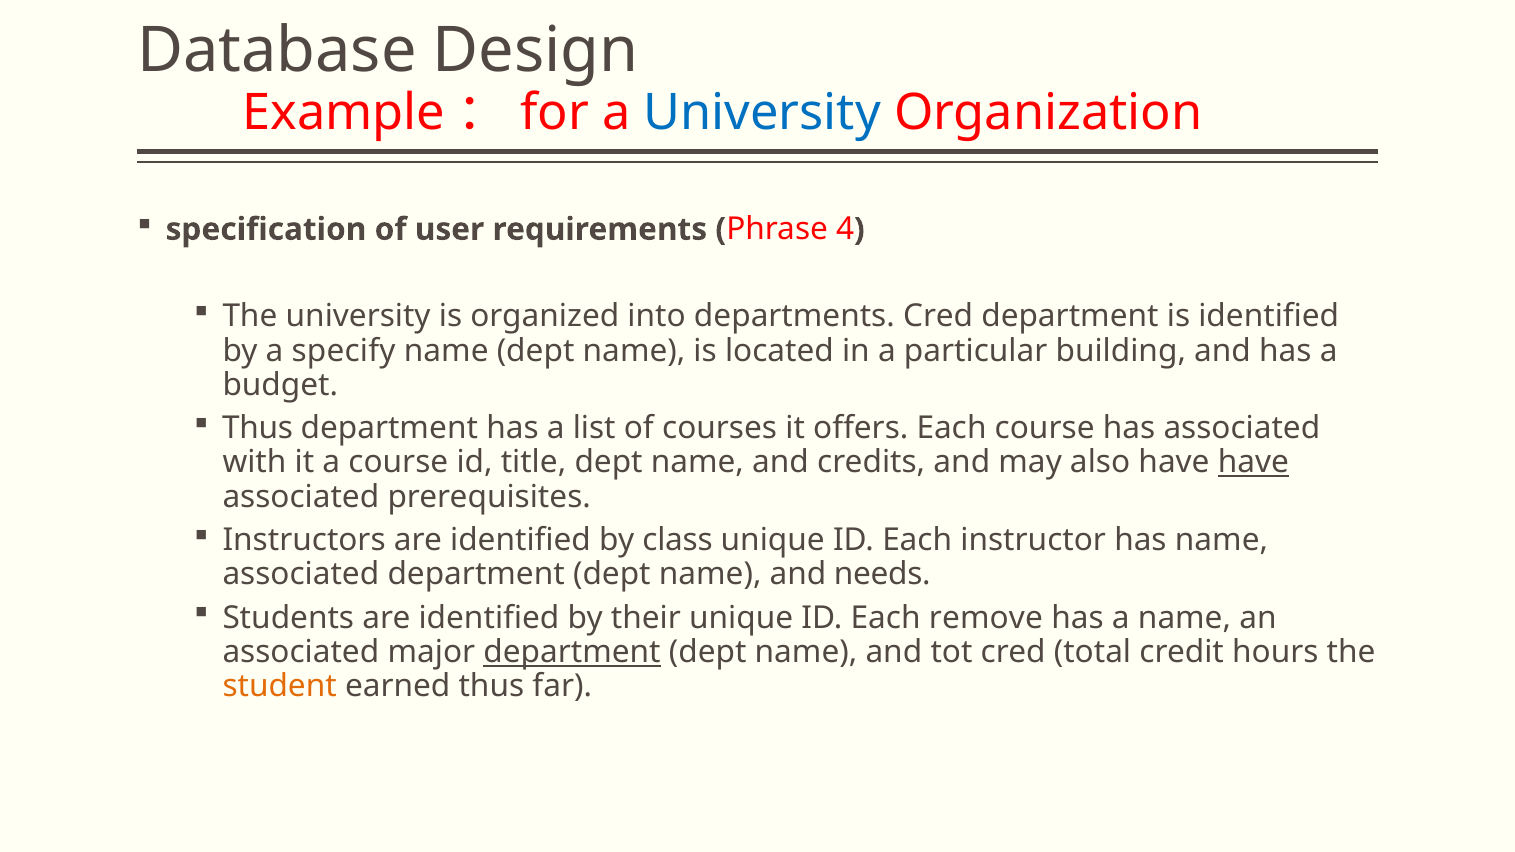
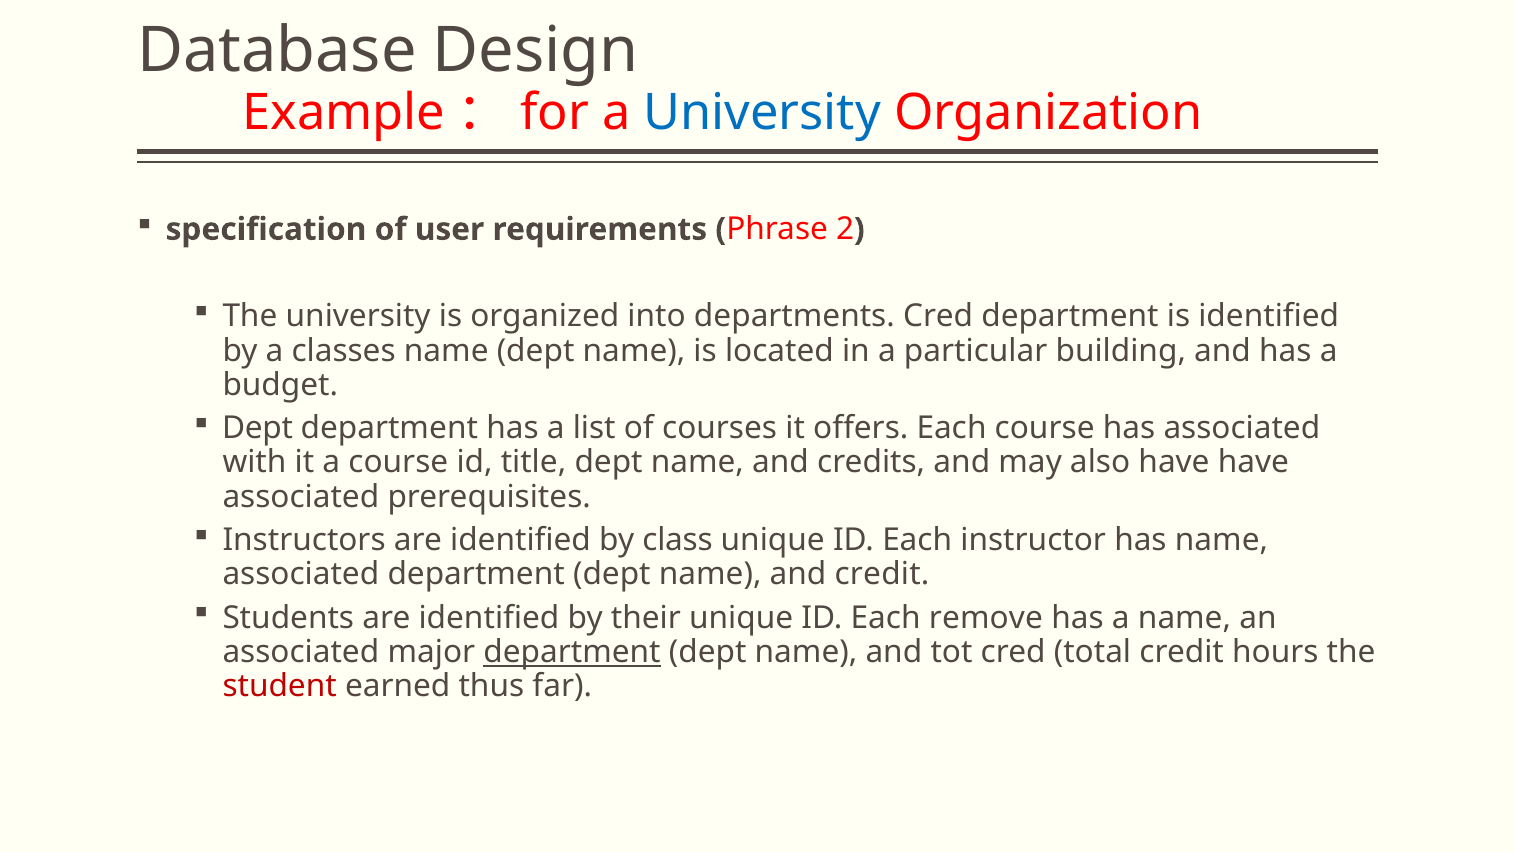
4: 4 -> 2 (845, 229)
specify: specify -> classes (344, 351)
Thus: Thus -> Dept (258, 429)
have underline: present -> none (1253, 463)
and needs: needs -> credit (882, 575)
student colour: orange -> red (280, 686)
